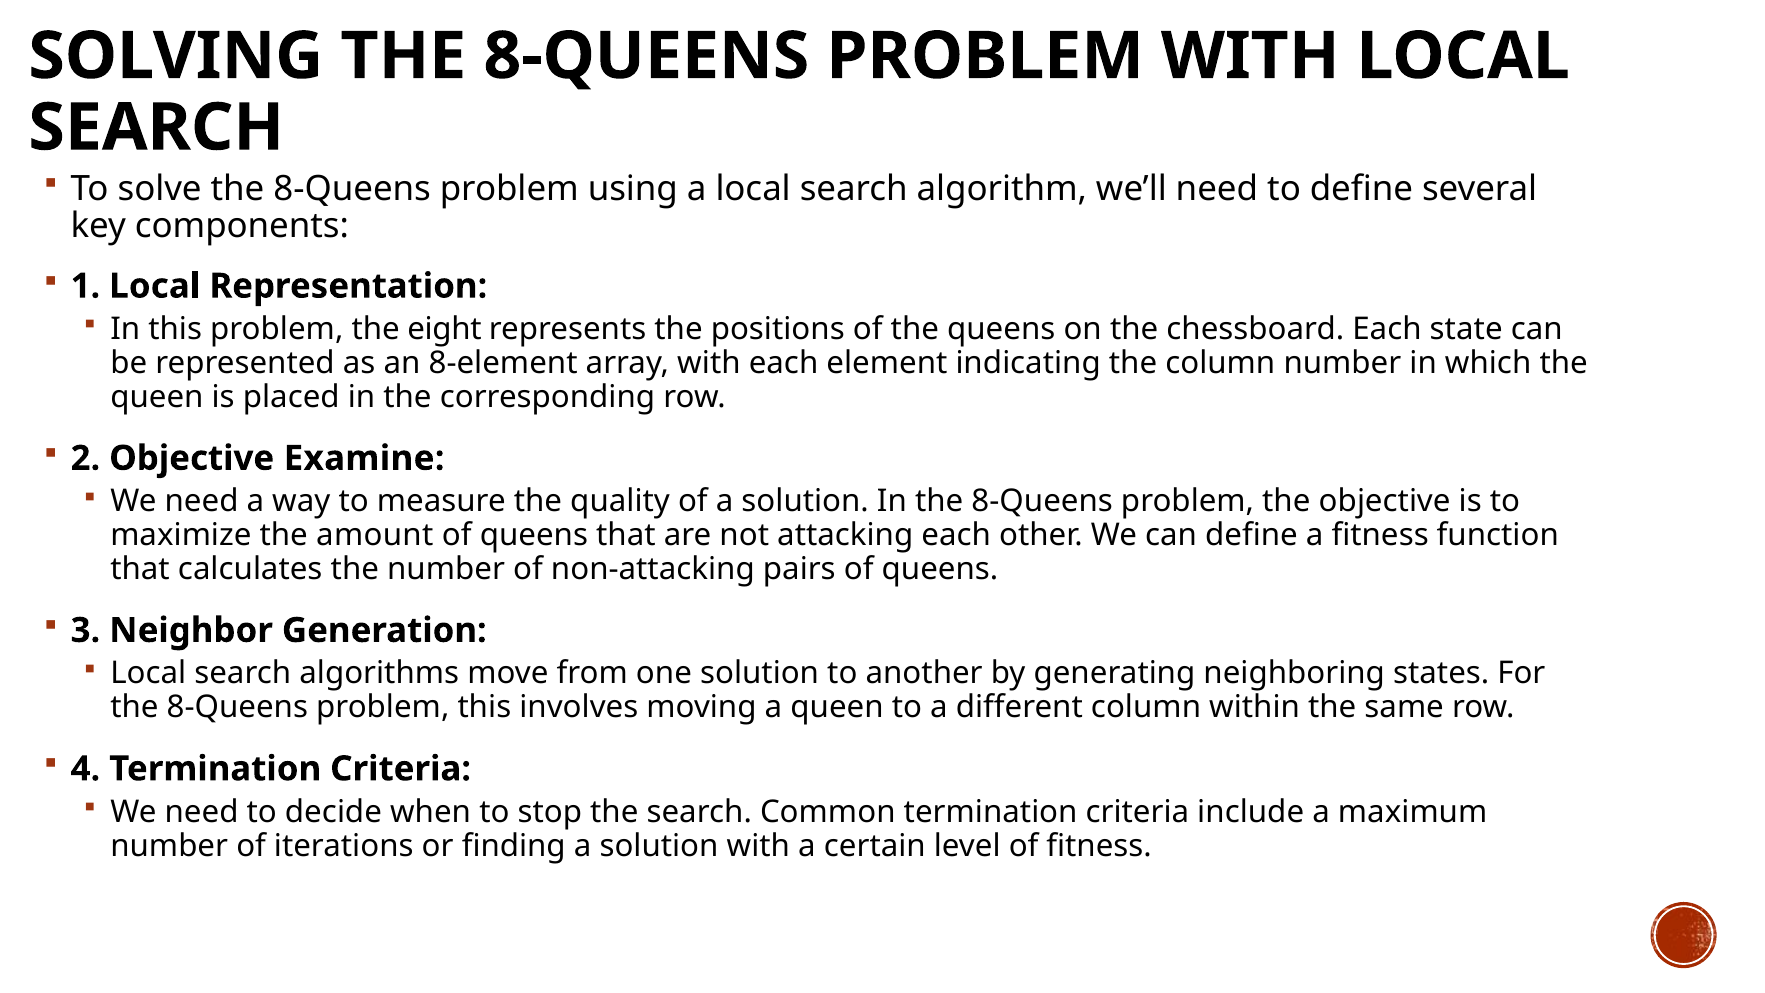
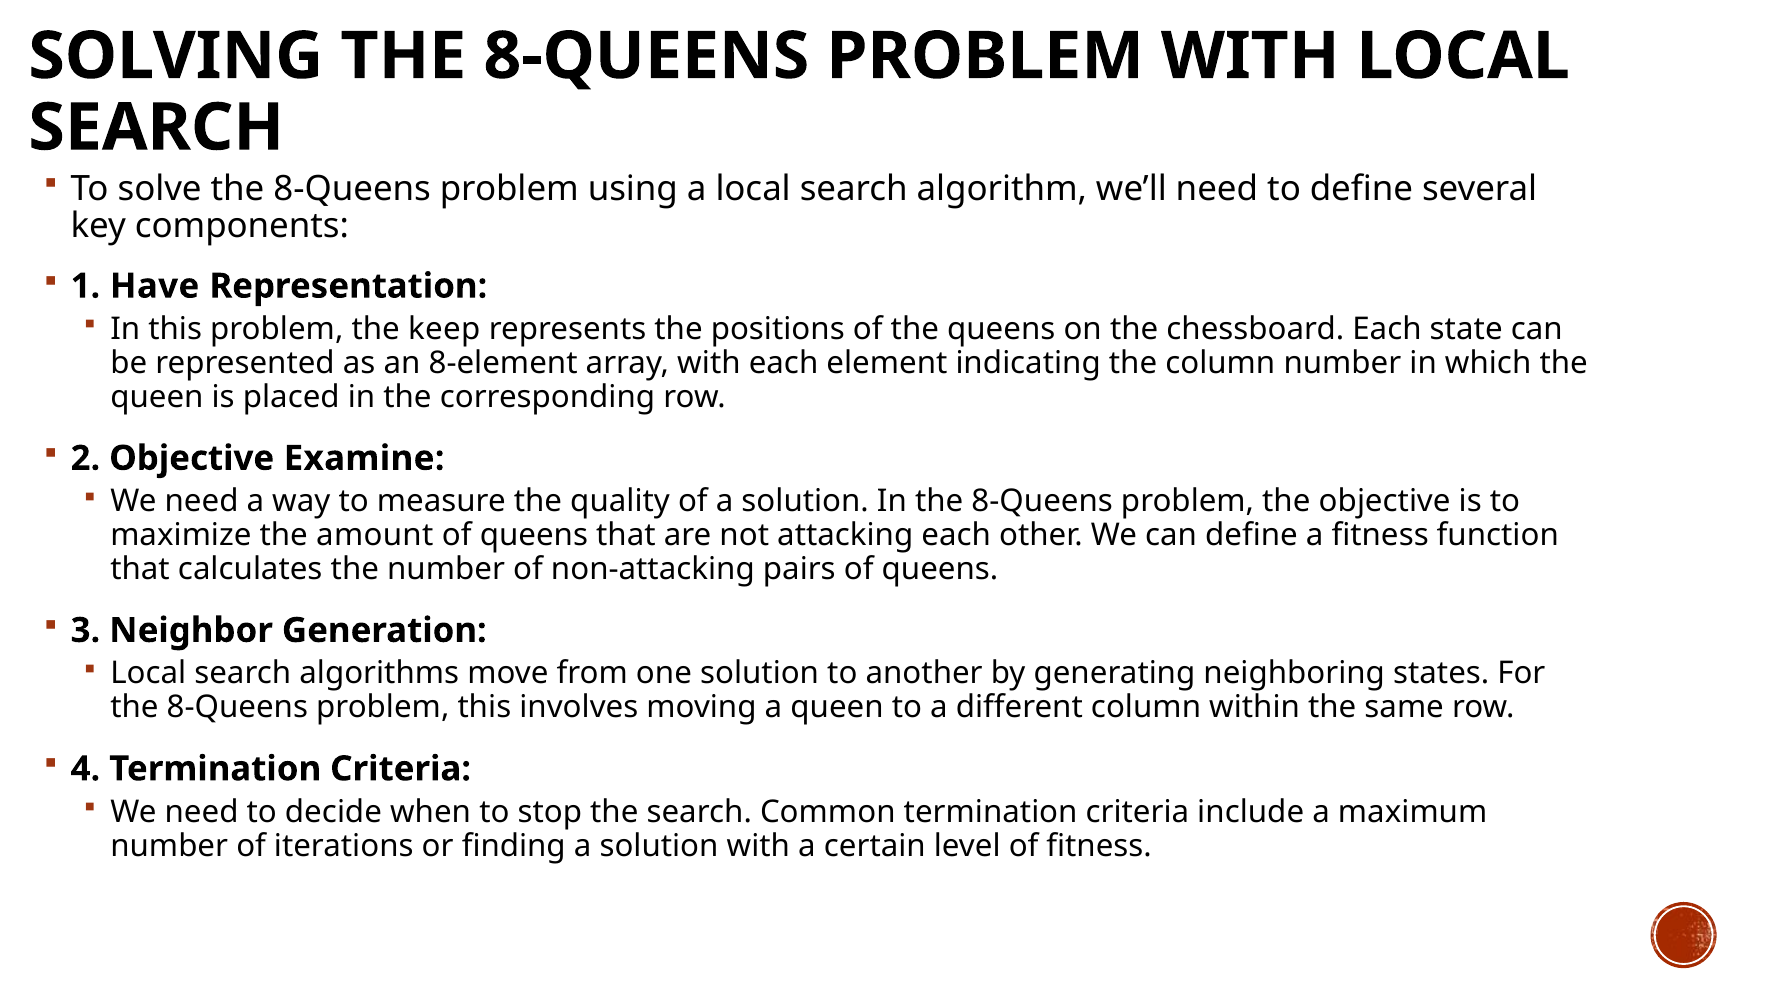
1 Local: Local -> Have (155, 286)
eight: eight -> keep (444, 329)
